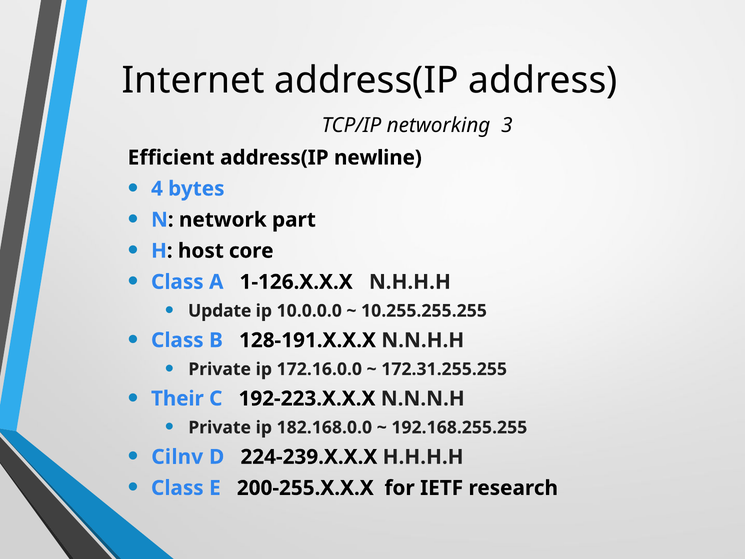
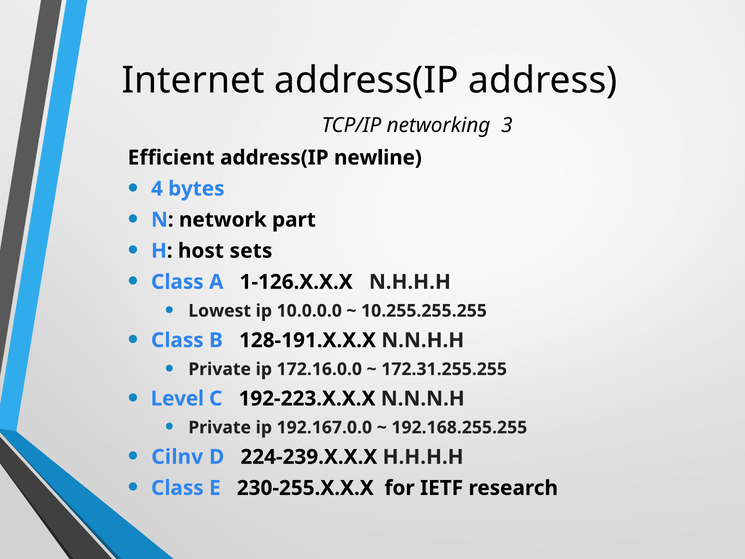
core: core -> sets (251, 251)
Update: Update -> Lowest (220, 311)
Their: Their -> Level (177, 398)
182.168.0.0: 182.168.0.0 -> 192.167.0.0 (324, 427)
200-255.X.X.X: 200-255.X.X.X -> 230-255.X.X.X (305, 488)
